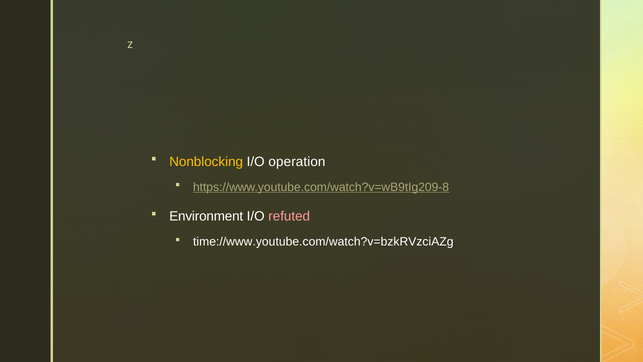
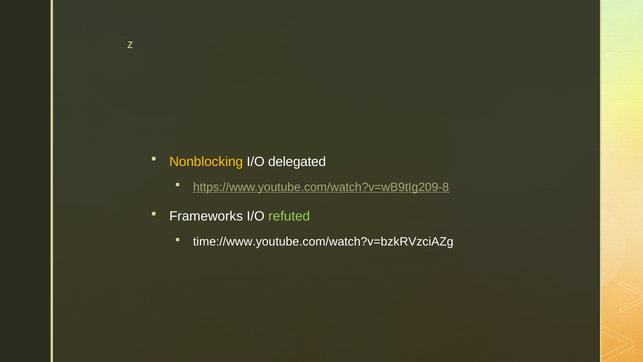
operation: operation -> delegated (297, 161)
Environment: Environment -> Frameworks (206, 216)
refuted colour: pink -> light green (289, 216)
